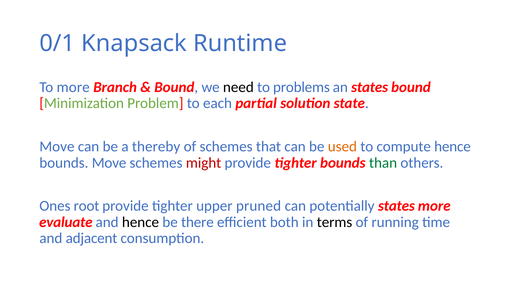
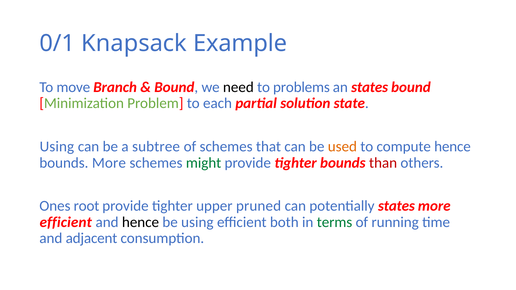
Runtime: Runtime -> Example (240, 43)
To more: more -> move (73, 87)
Move: Move -> Using (57, 147)
thereby: thereby -> subtree (156, 147)
bounds Move: Move -> More (109, 163)
might colour: red -> green (204, 163)
than colour: green -> red (383, 163)
evaluate: evaluate -> efficient (66, 222)
be there: there -> using (197, 222)
terms colour: black -> green (335, 222)
